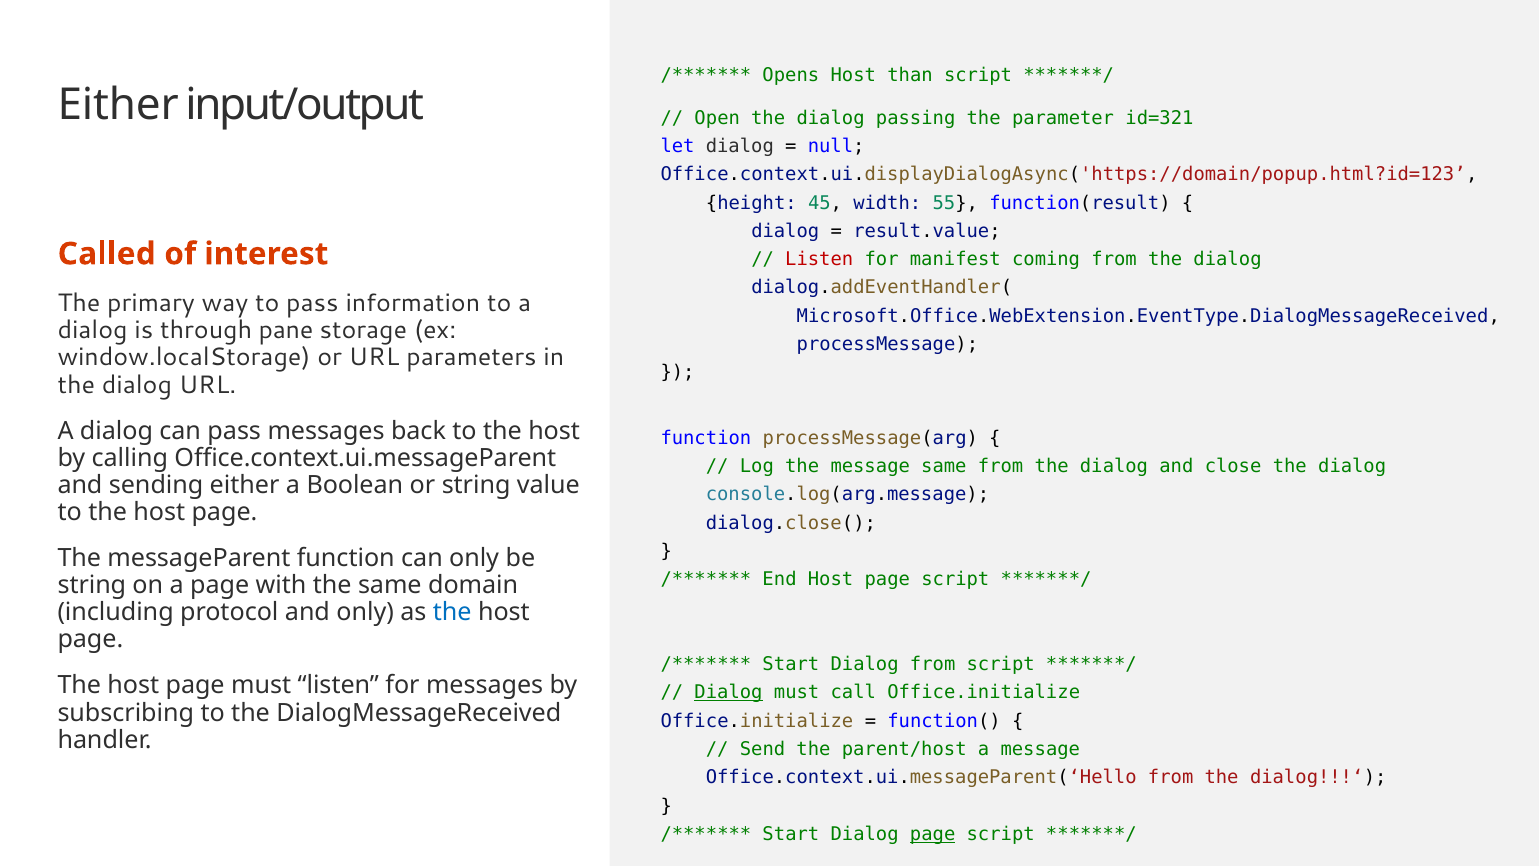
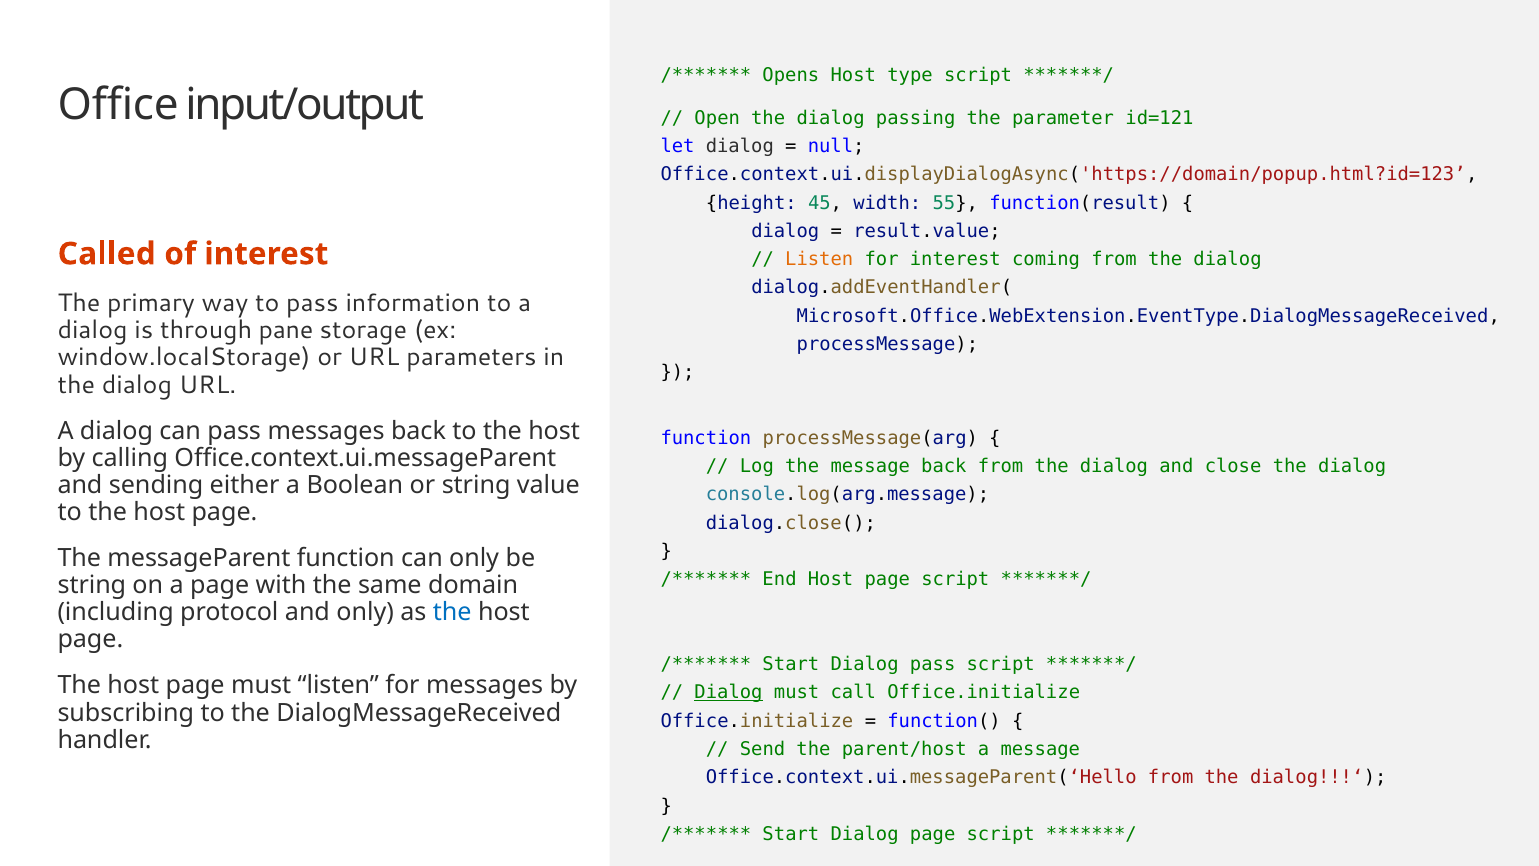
than: than -> type (910, 75)
Either: Either -> Office (118, 105)
id=321: id=321 -> id=121 (1160, 118)
Listen colour: red -> orange (819, 259)
for manifest: manifest -> interest (955, 259)
message same: same -> back (944, 466)
Dialog from: from -> pass (933, 664)
page underline: present -> none (933, 834)
